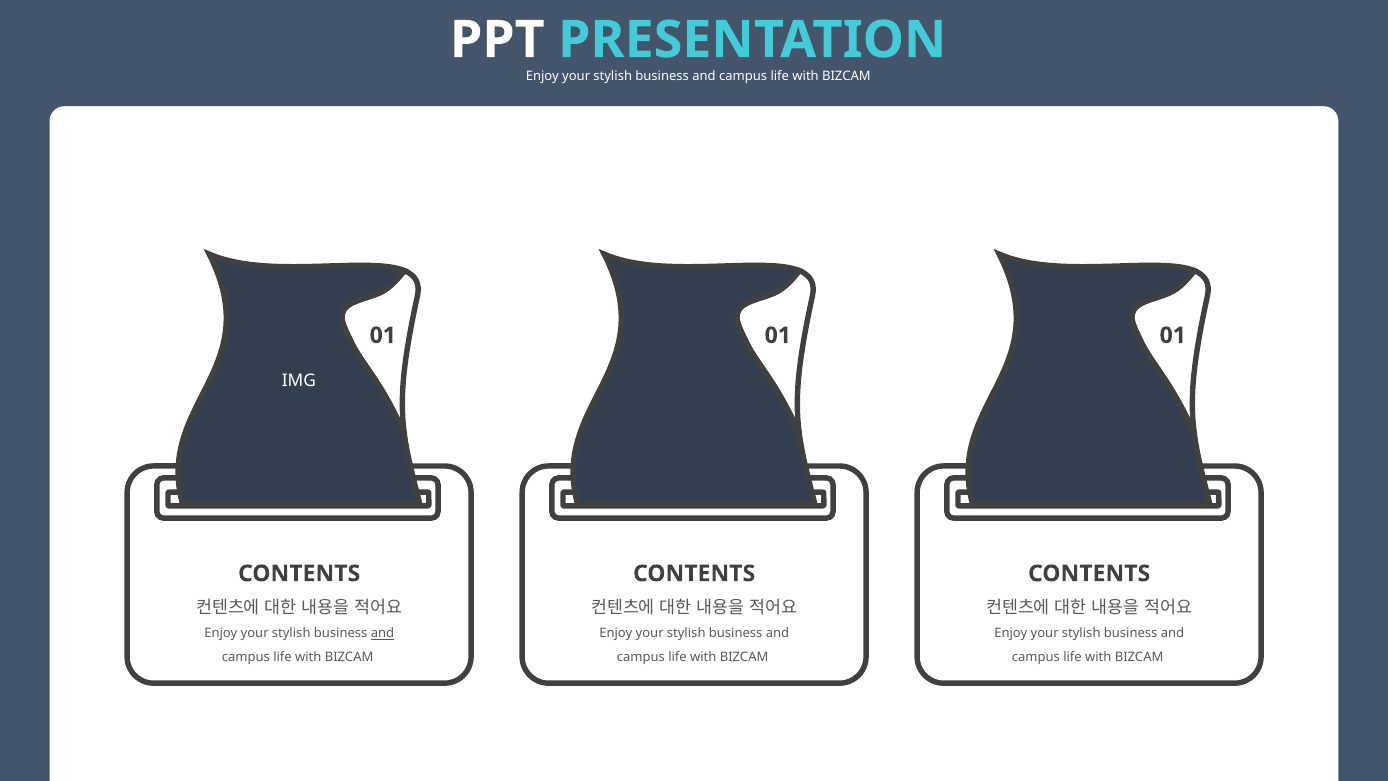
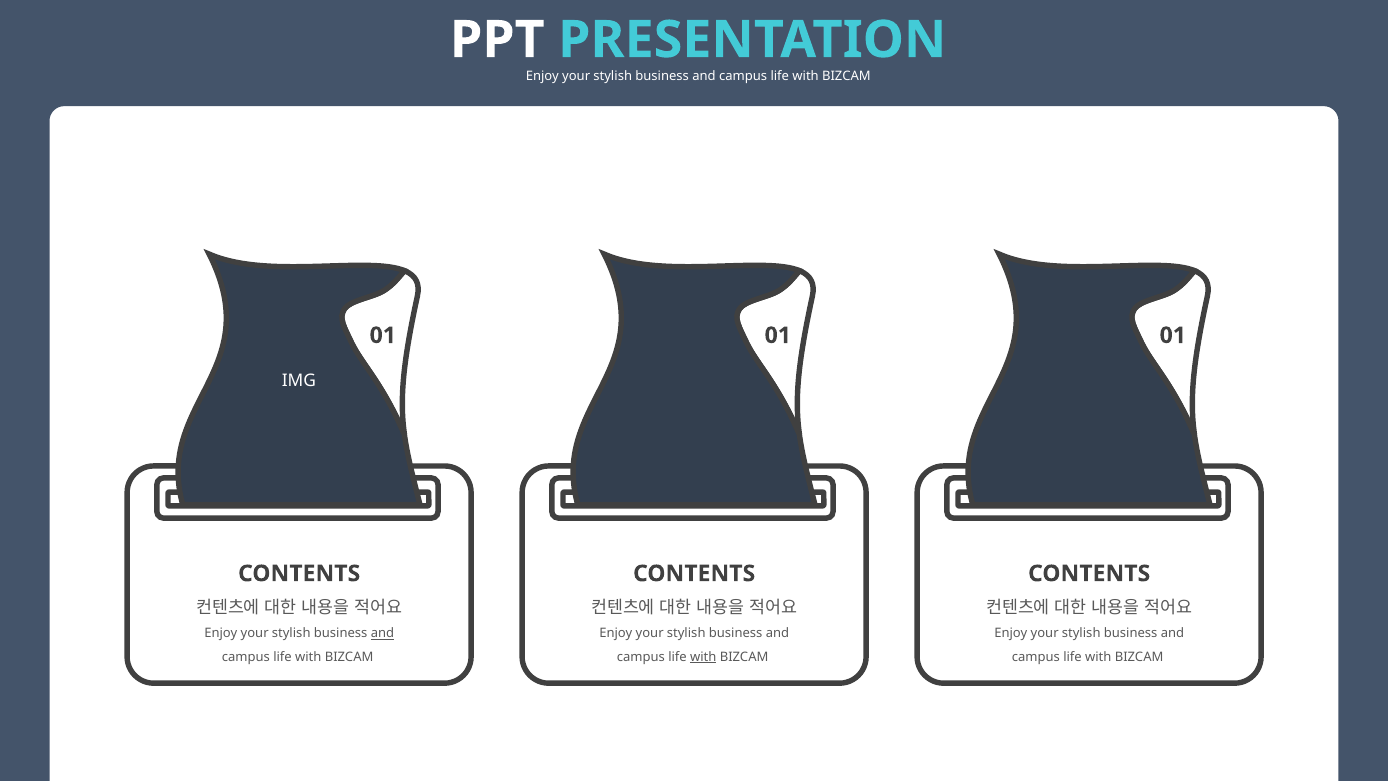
with underline: none -> present (703, 657)
